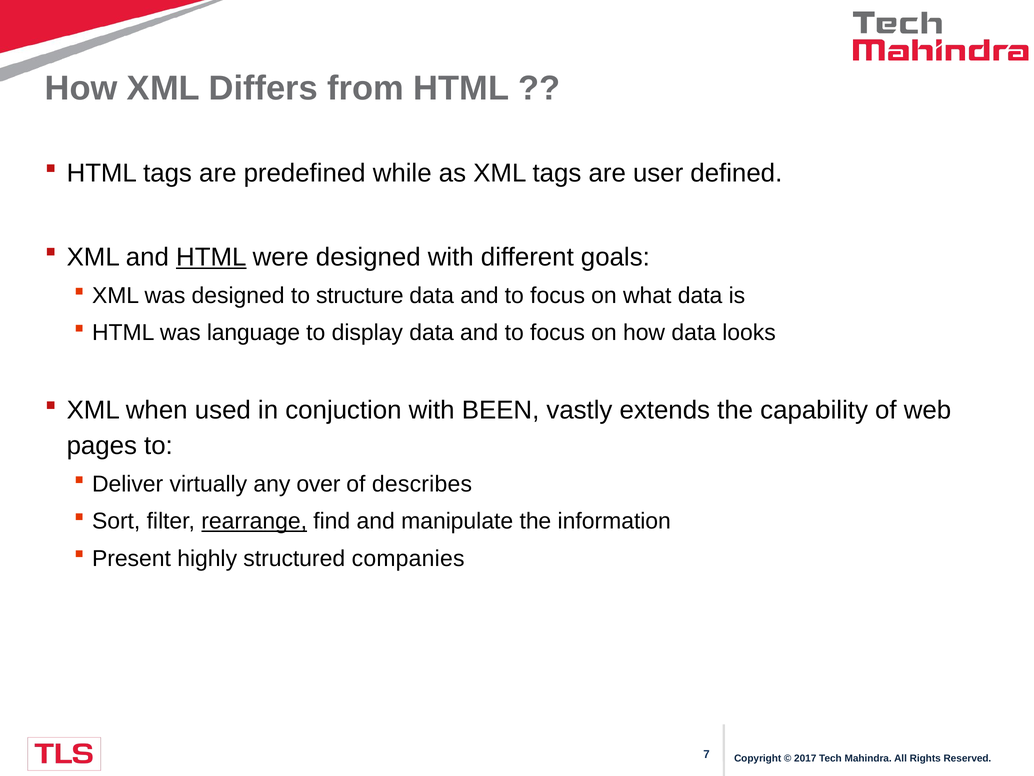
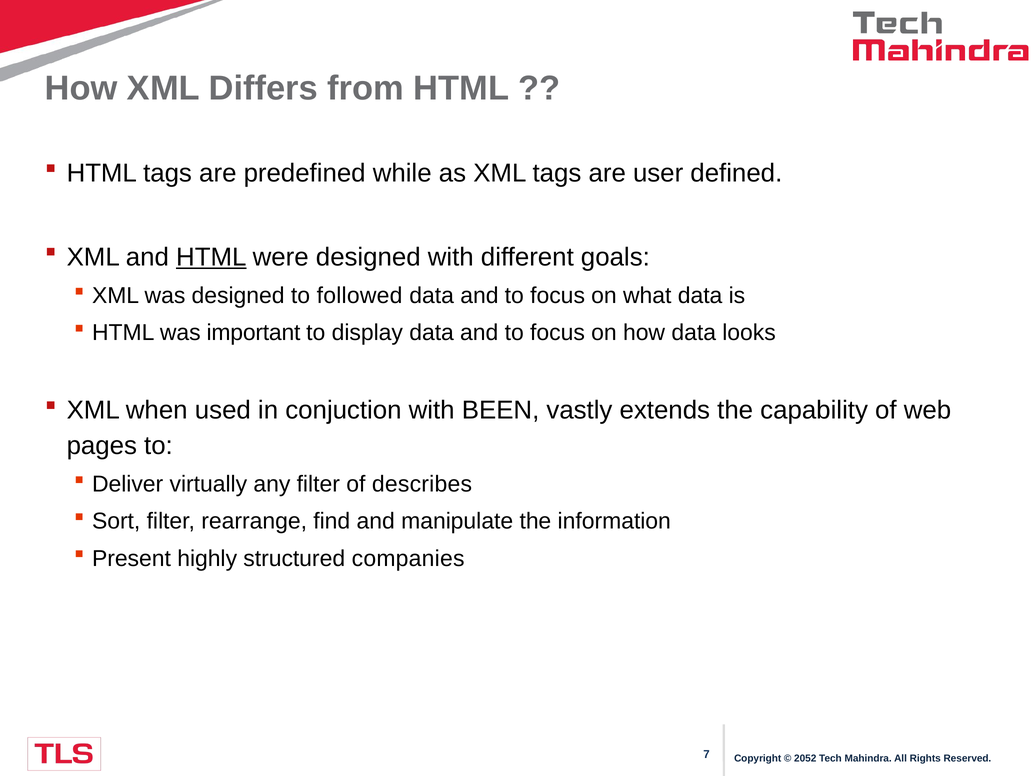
structure: structure -> followed (360, 295)
language: language -> important (253, 333)
any over: over -> filter (318, 484)
rearrange underline: present -> none (254, 521)
2017: 2017 -> 2052 (805, 758)
